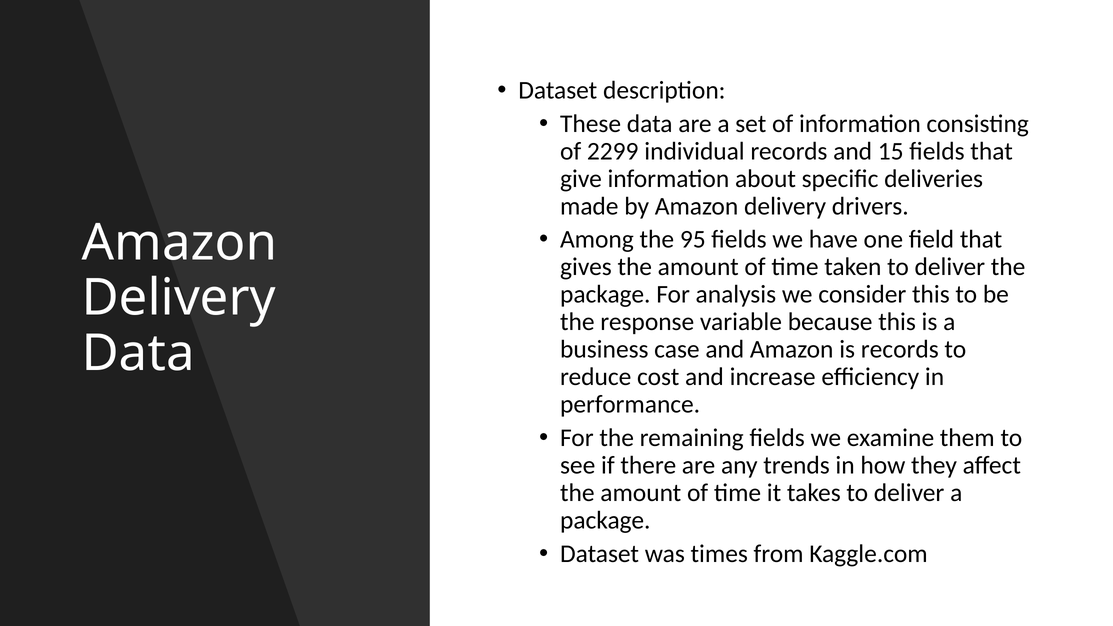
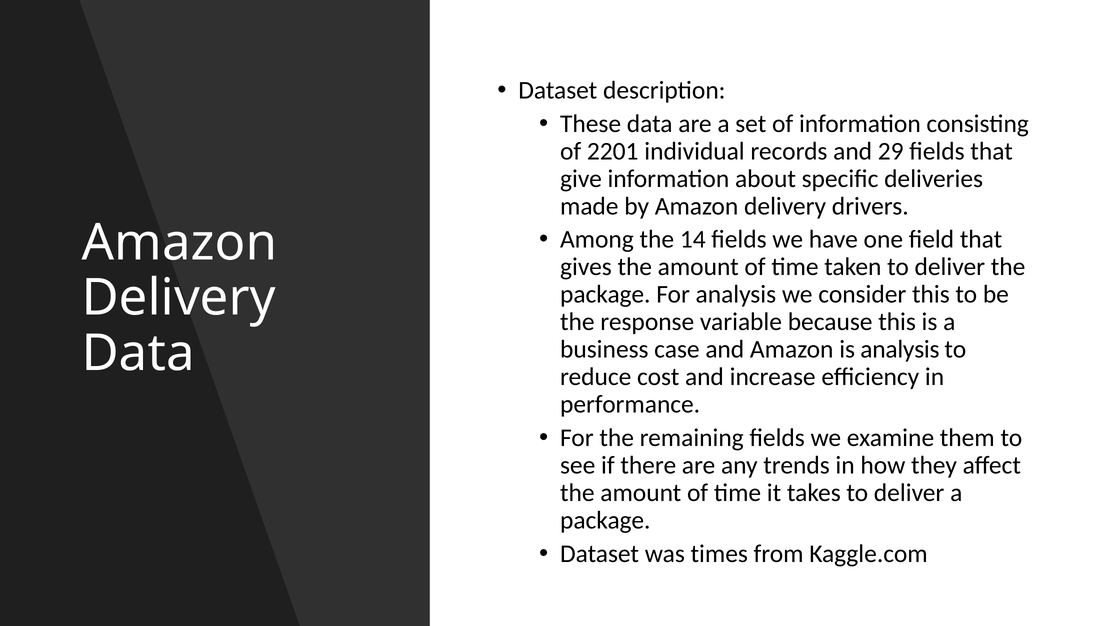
2299: 2299 -> 2201 (613, 151)
15: 15 -> 29 (891, 151)
95: 95 -> 14 (693, 240)
is records: records -> analysis (900, 350)
